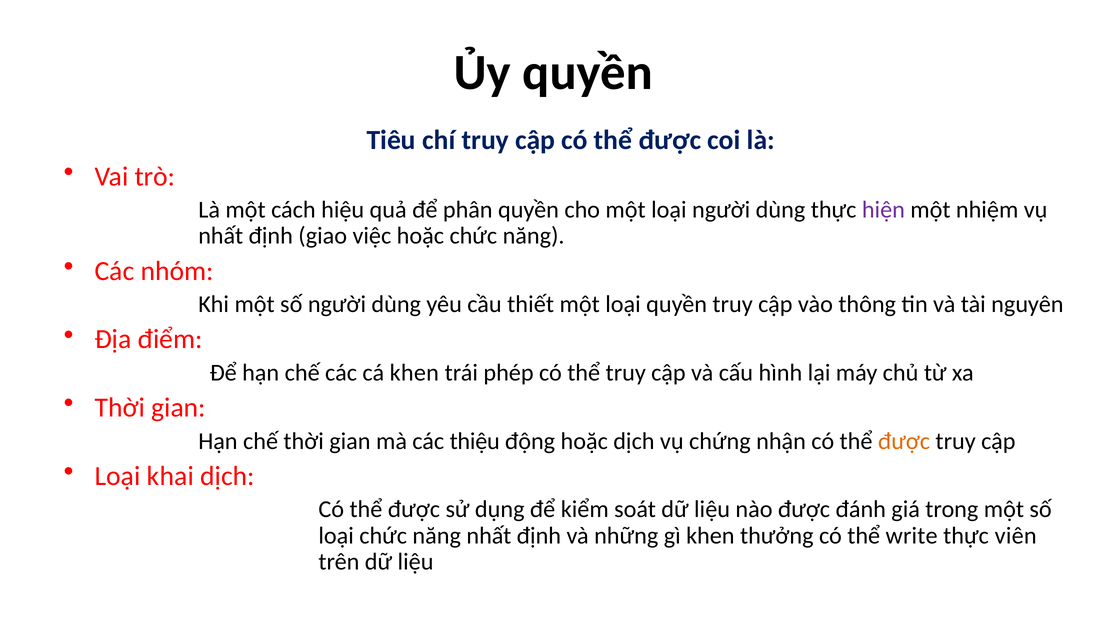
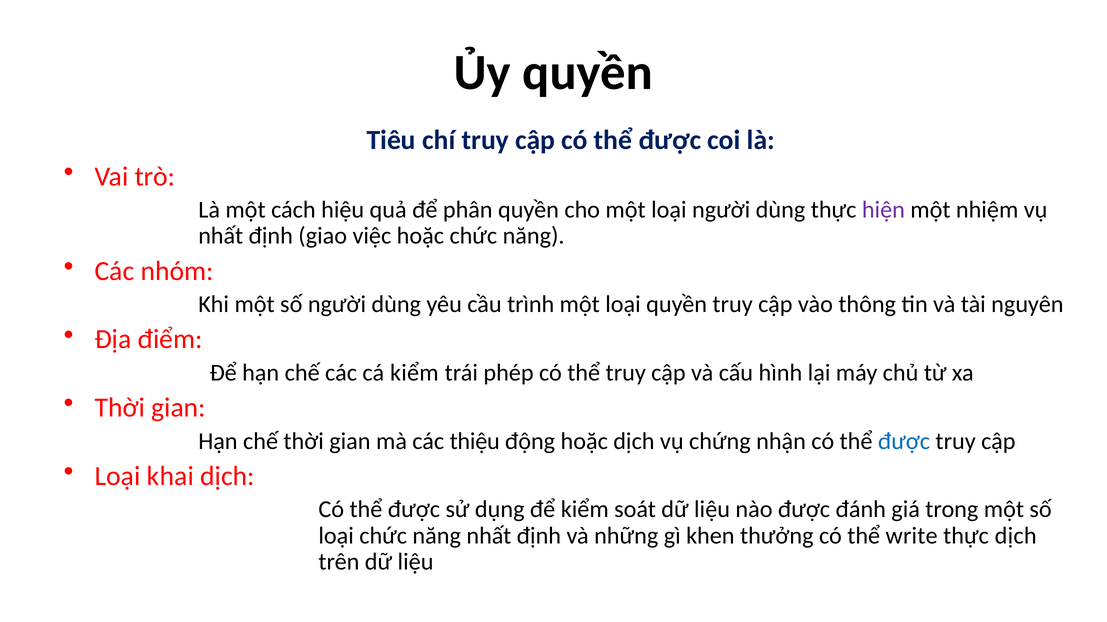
thiết: thiết -> trình (531, 305)
cá khen: khen -> kiểm (414, 373)
được colour: orange -> blue (904, 442)
thực viên: viên -> dịch (1016, 536)
